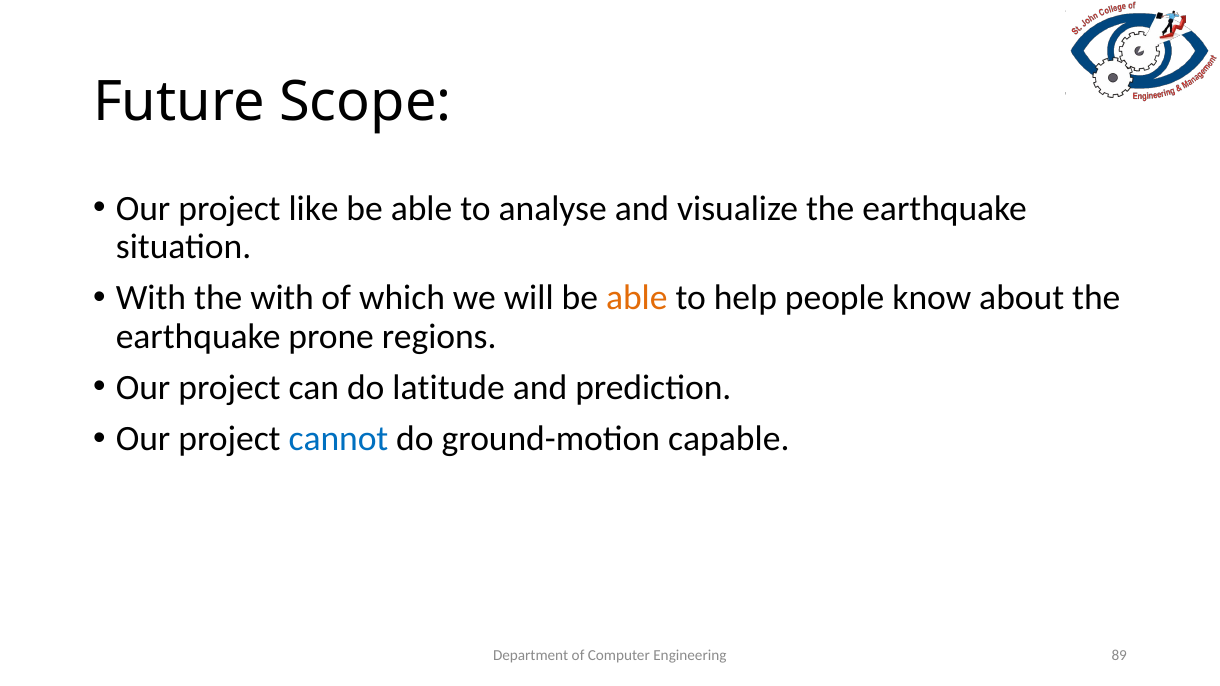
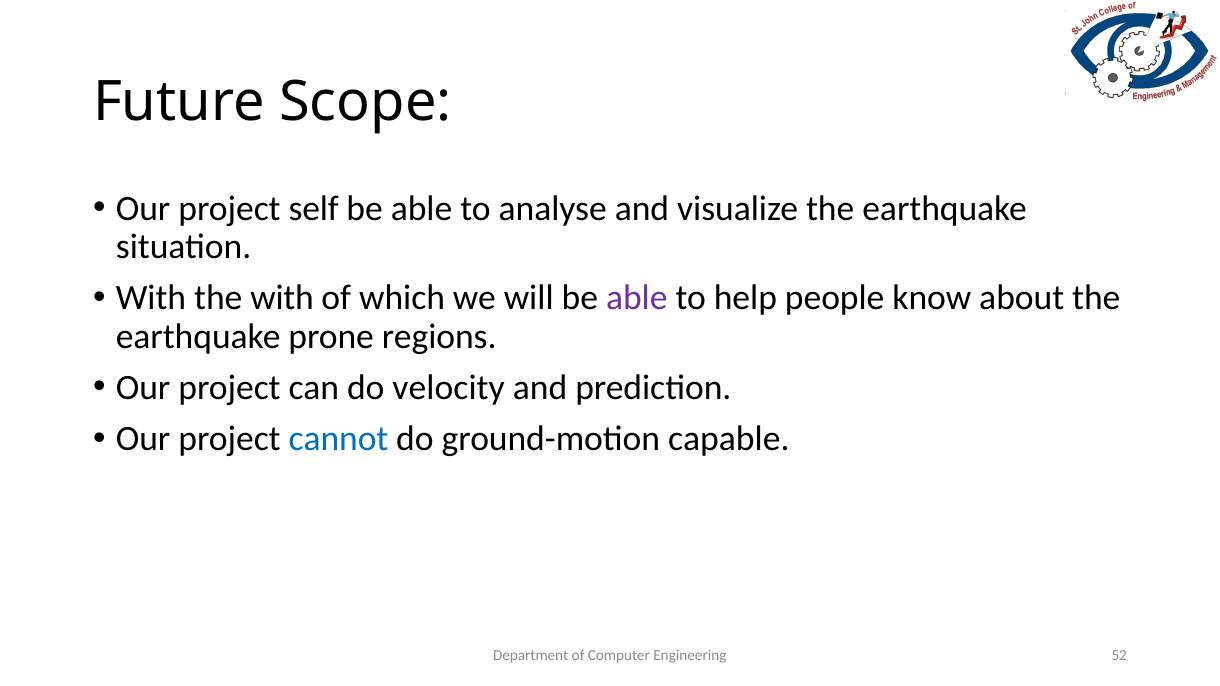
like: like -> self (314, 209)
able colour: orange -> purple (637, 298)
latitude: latitude -> velocity (449, 388)
89: 89 -> 52 (1119, 655)
